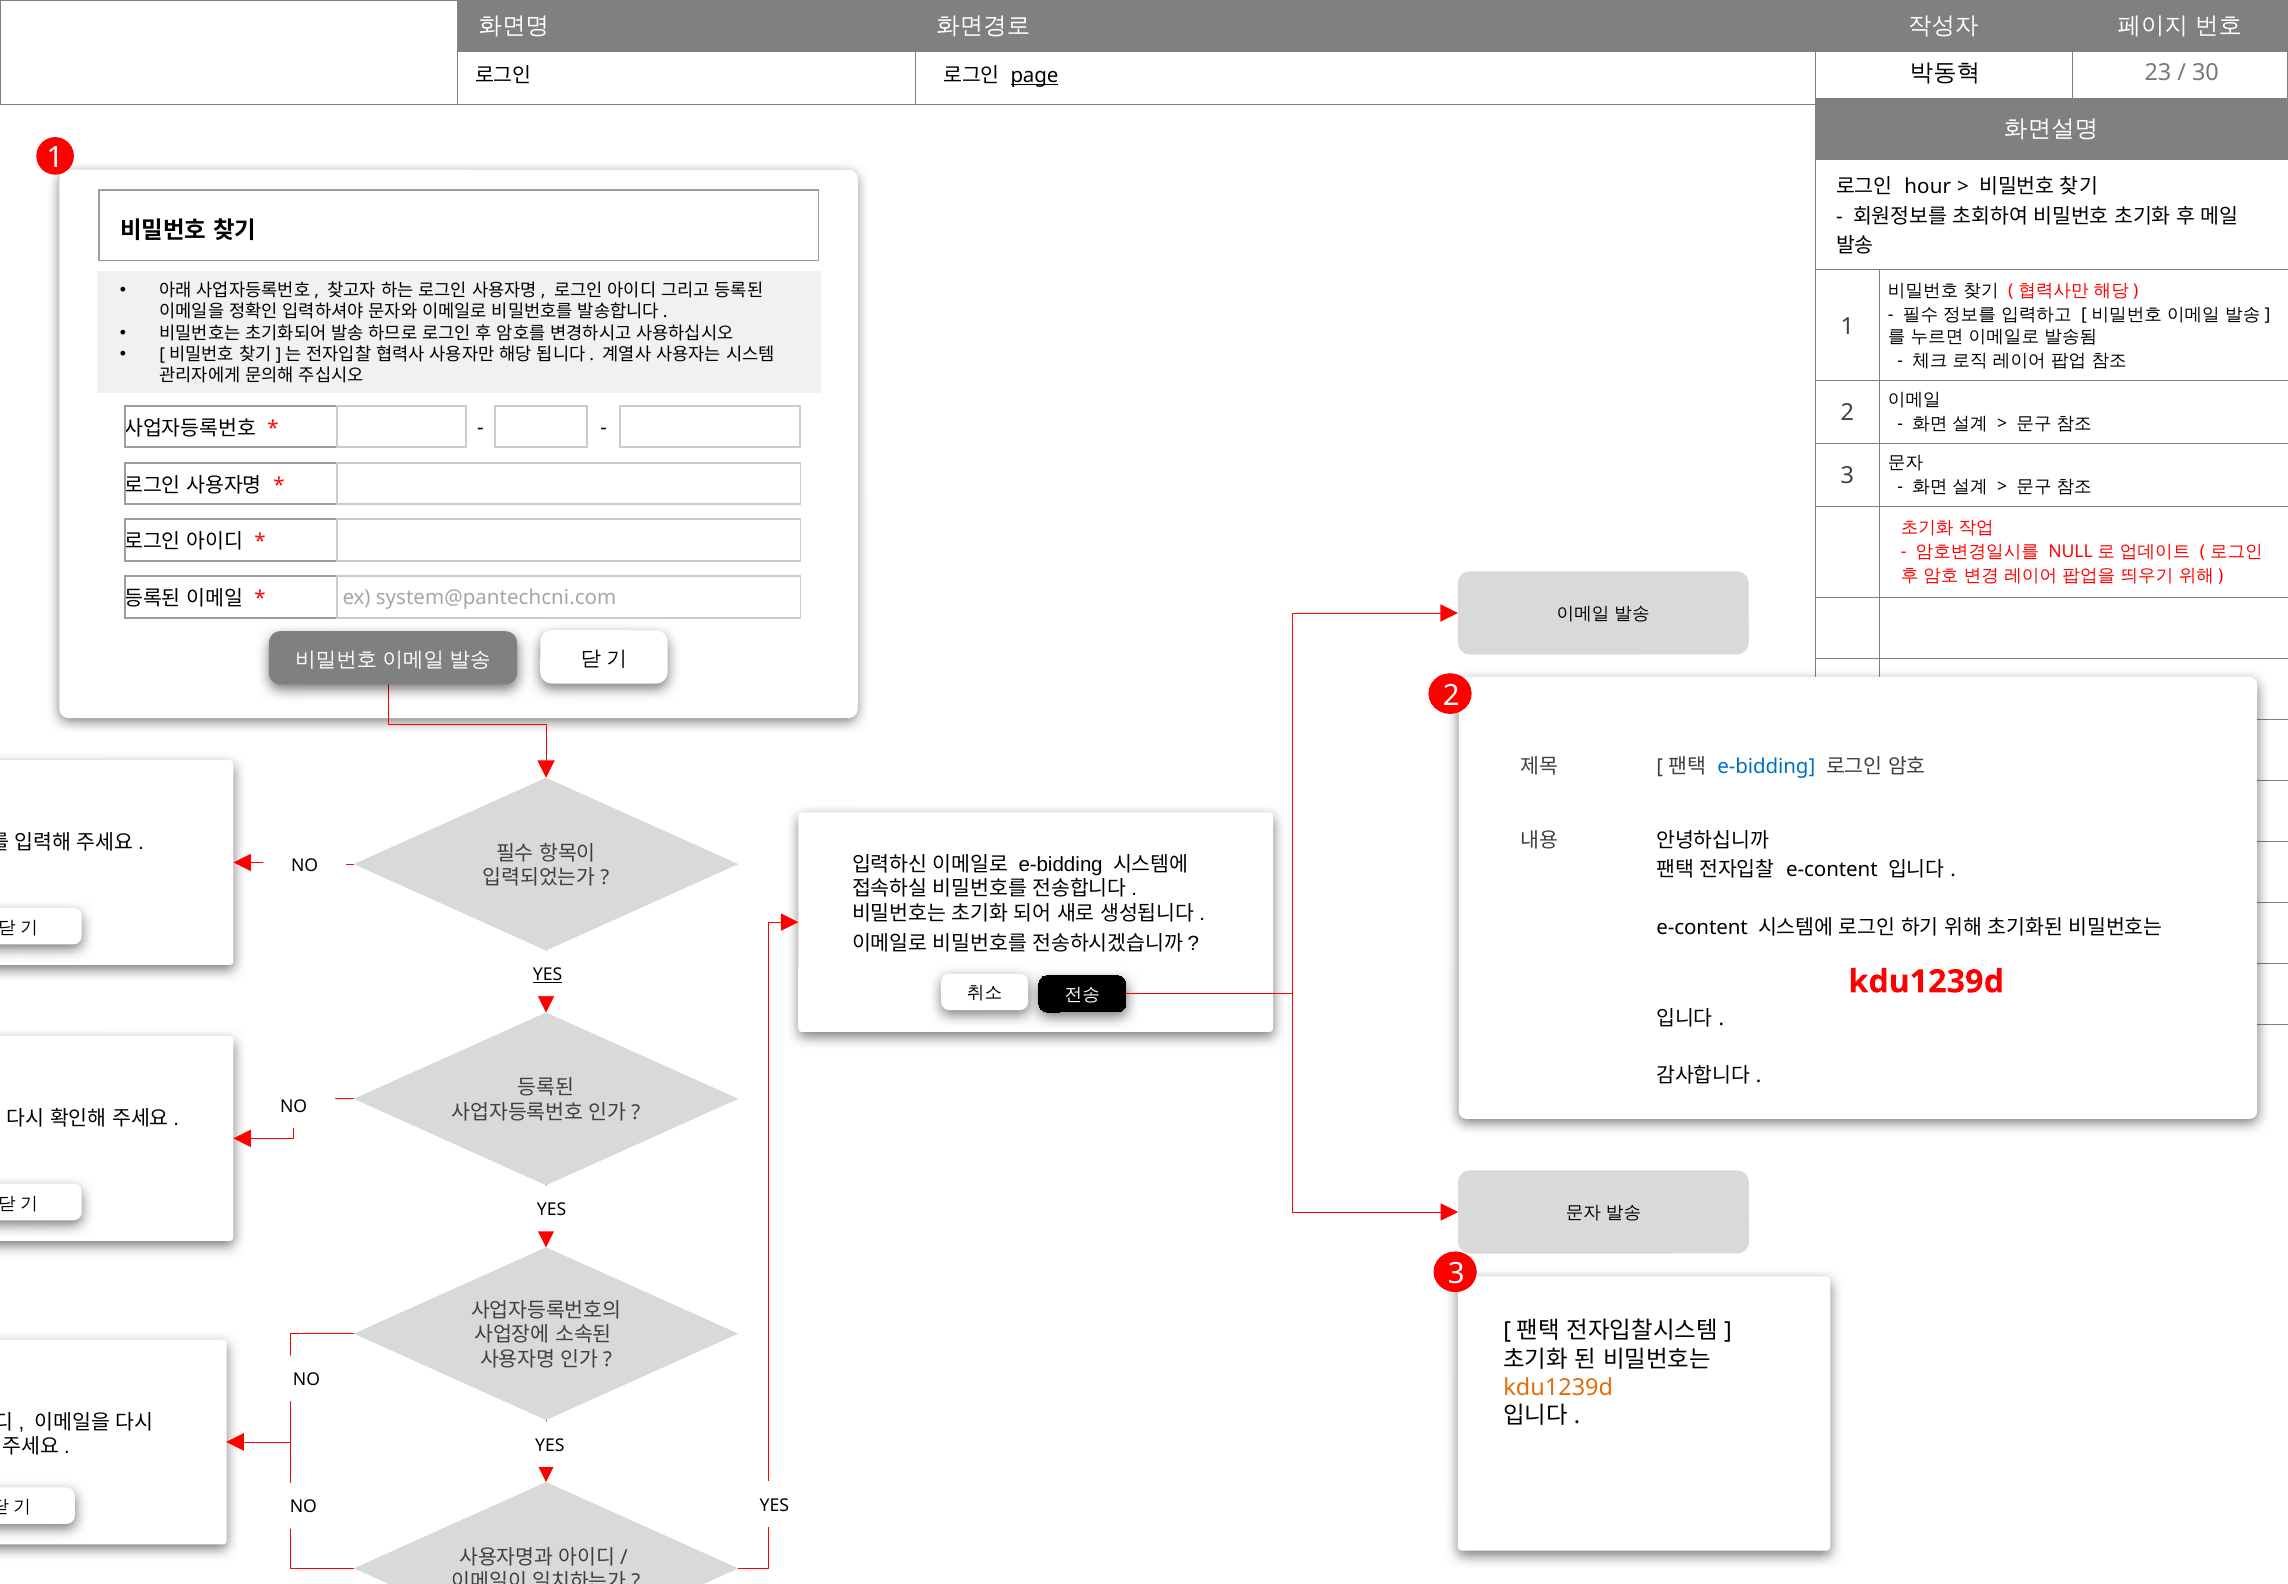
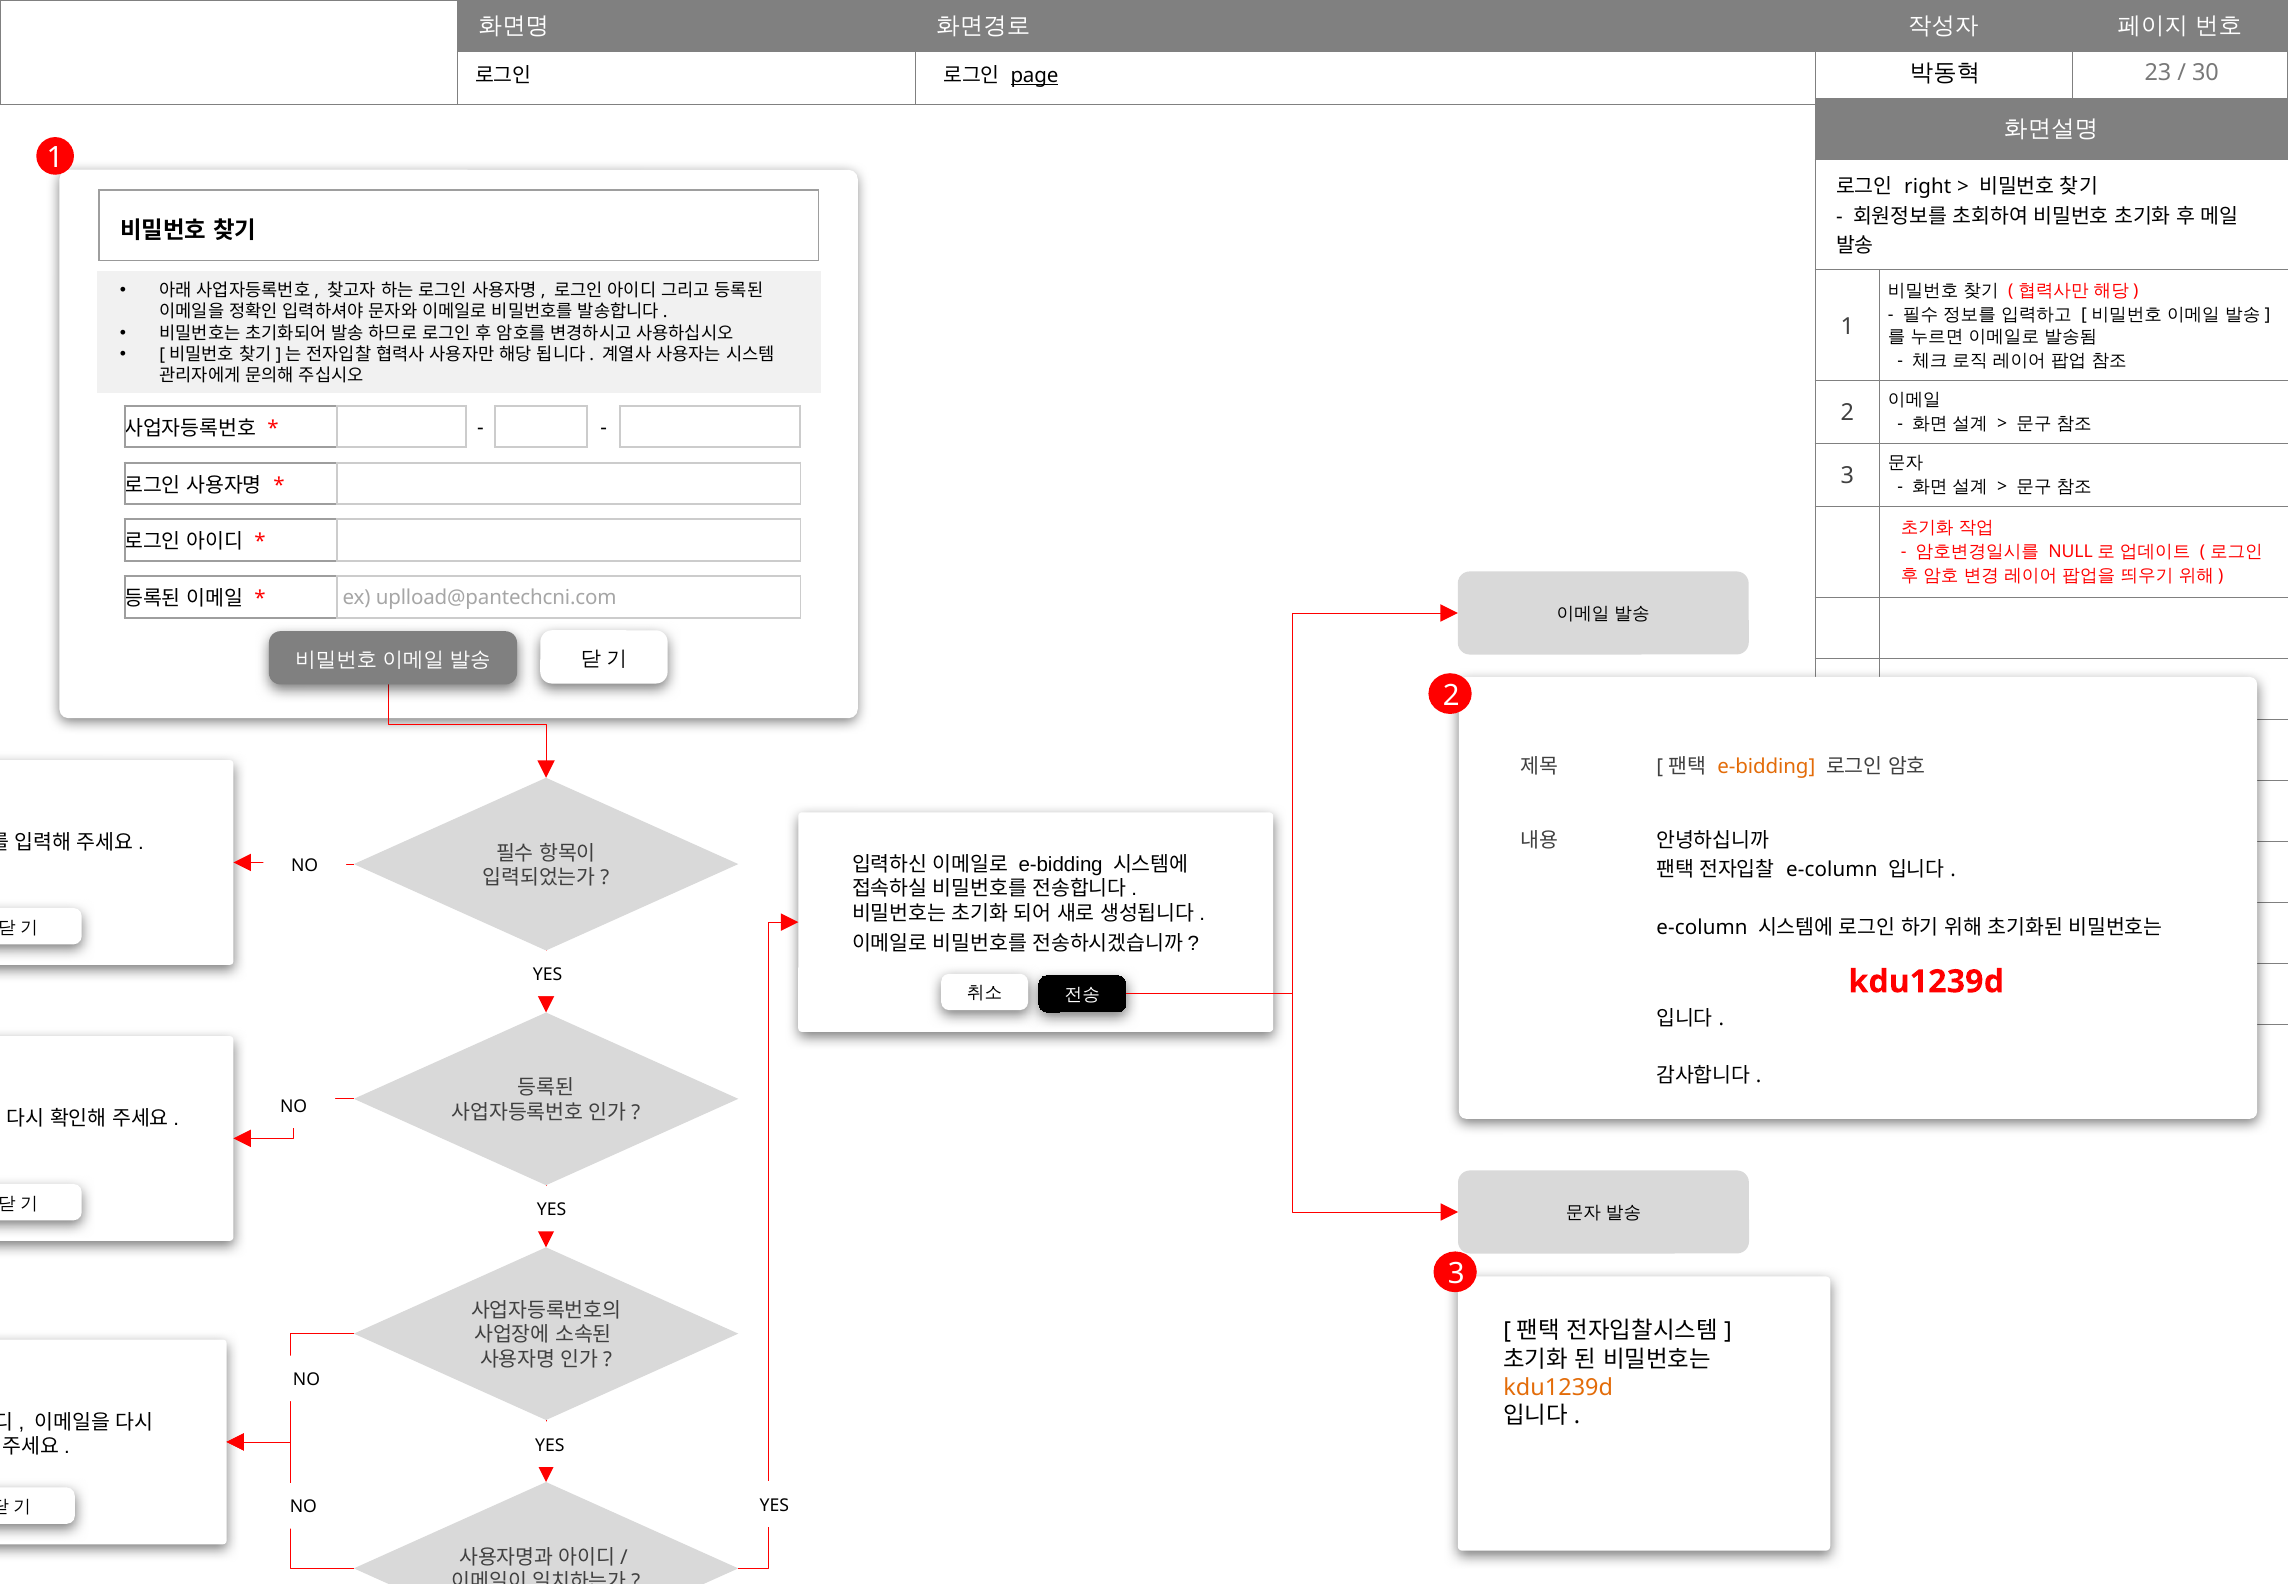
hour: hour -> right (1928, 187)
system@pantechcni.com: system@pantechcni.com -> uplload@pantechcni.com (496, 598)
e-bidding colour: blue -> orange (1766, 767)
e-content: e-content -> e-column (1832, 870)
e-content: e-content -> e-column (1702, 927)
YES underline: present -> none (548, 975)
